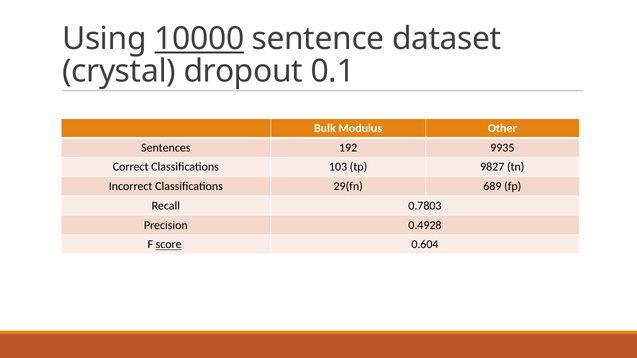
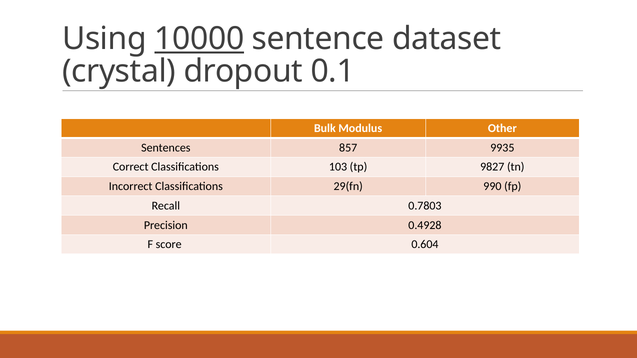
192: 192 -> 857 (348, 148)
689: 689 -> 990 (492, 187)
score underline: present -> none (169, 245)
